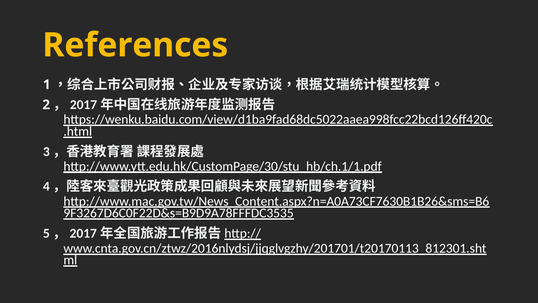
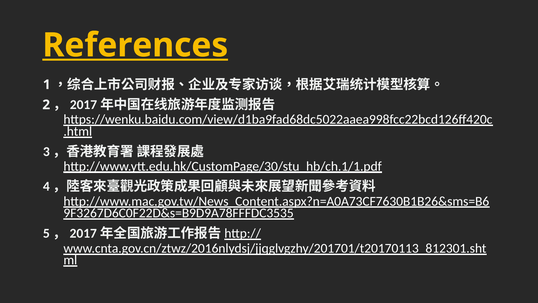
References underline: none -> present (135, 45)
